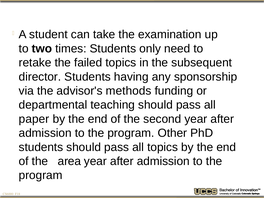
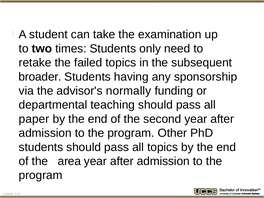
director: director -> broader (40, 77)
methods: methods -> normally (129, 91)
